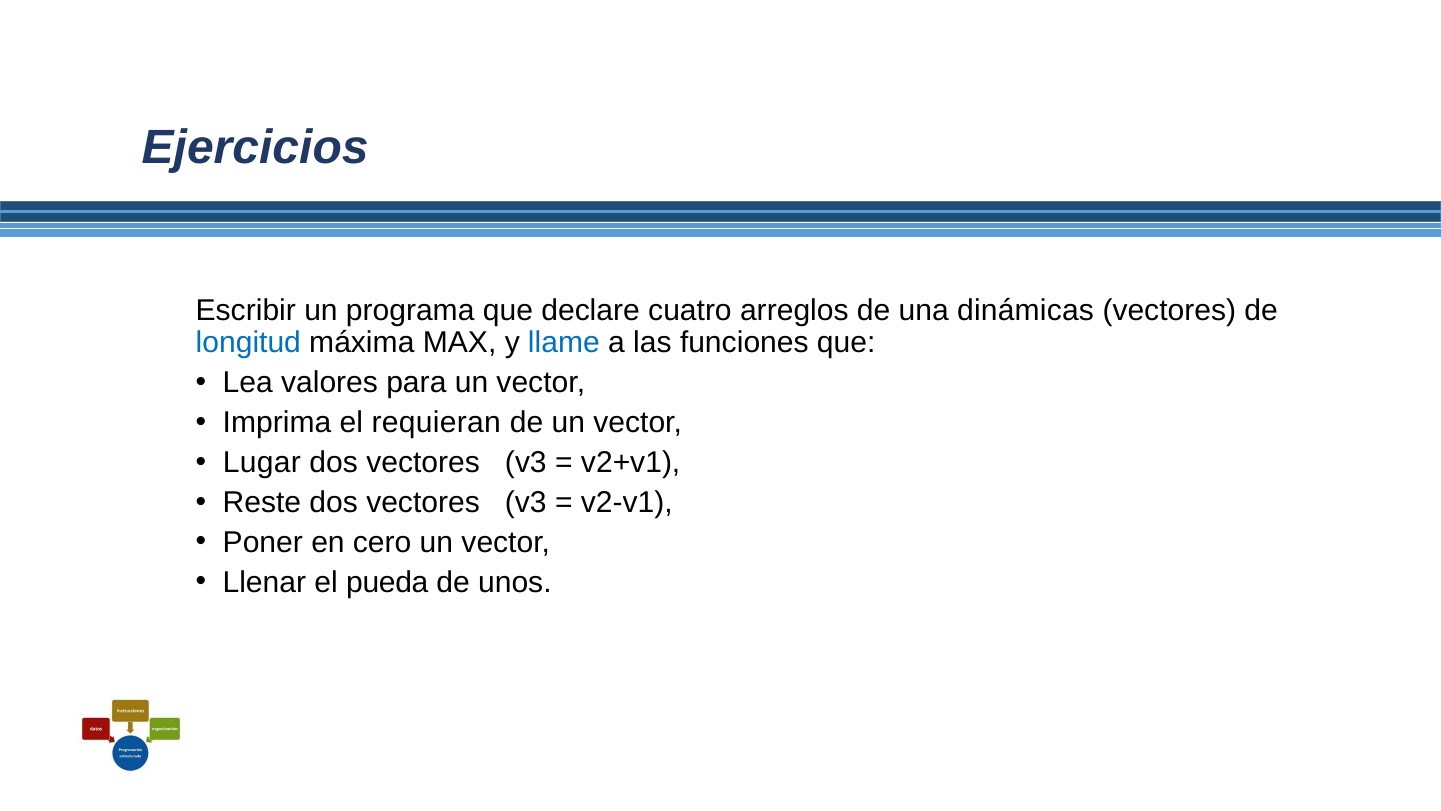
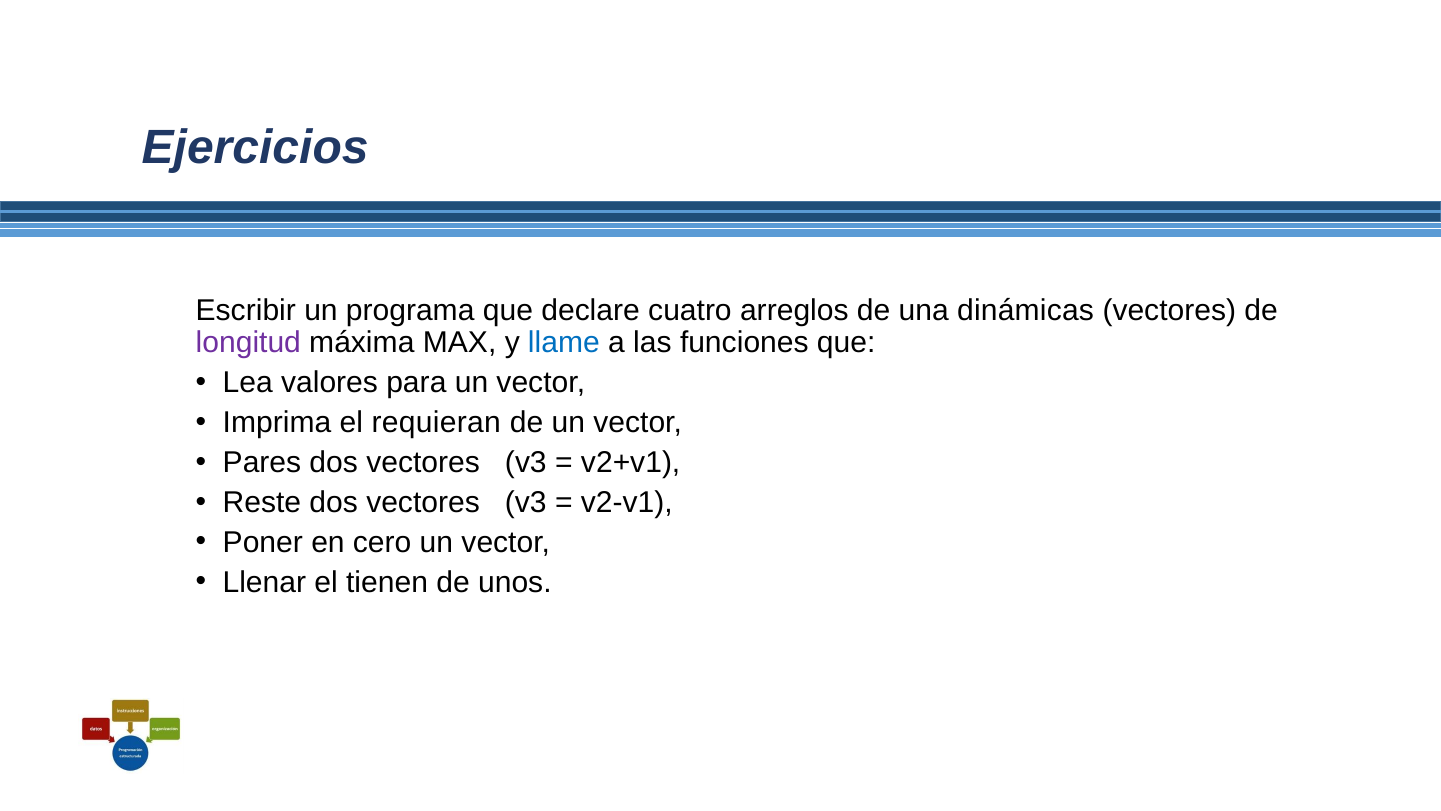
longitud colour: blue -> purple (248, 342)
Lugar: Lugar -> Pares (262, 462)
pueda: pueda -> tienen (387, 582)
